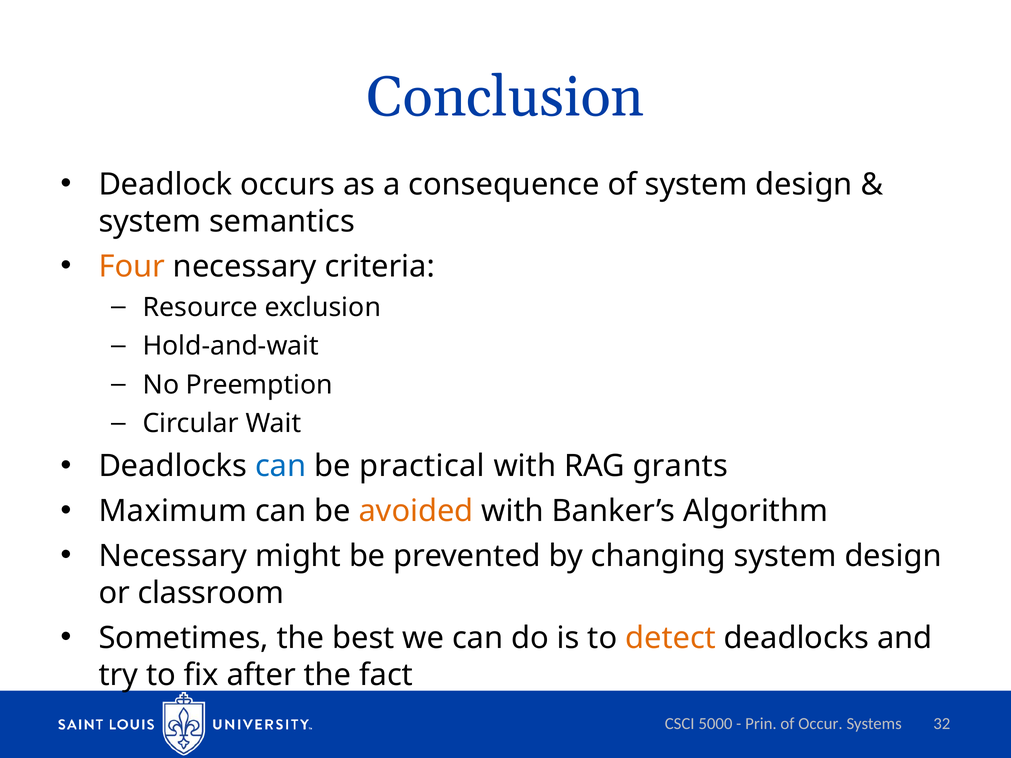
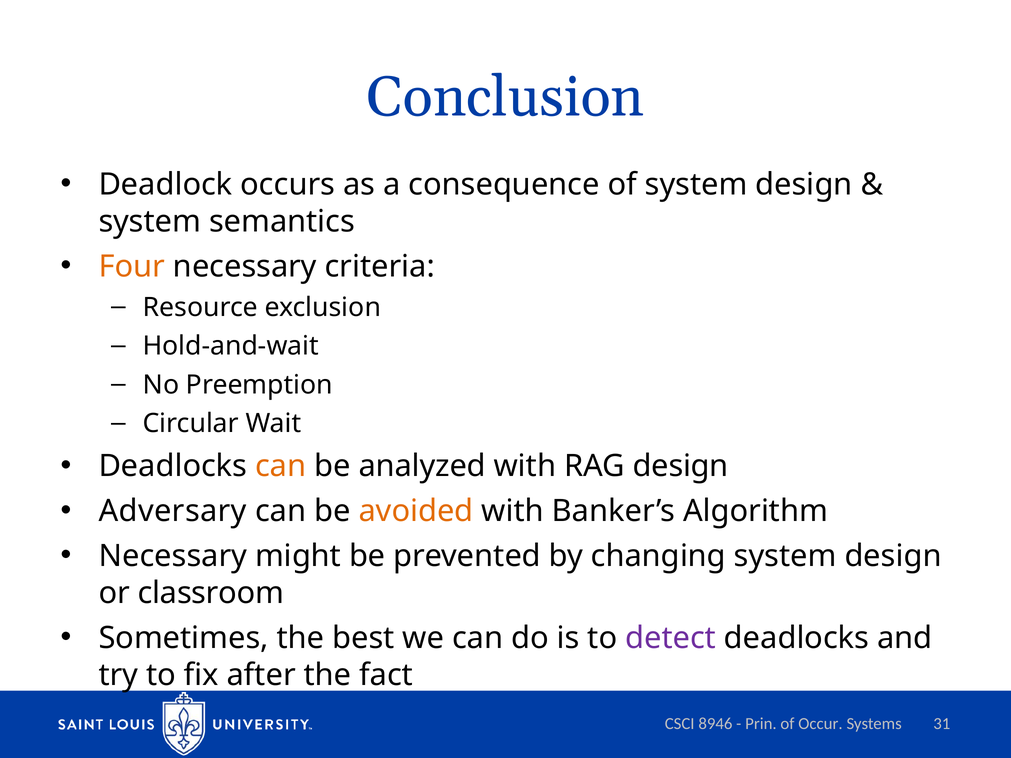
can colour: blue -> orange (281, 466)
practical: practical -> analyzed (422, 466)
RAG grants: grants -> design (681, 466)
Maximum: Maximum -> Adversary (173, 511)
detect colour: orange -> purple (671, 638)
5000: 5000 -> 8946 (715, 724)
32: 32 -> 31 (942, 724)
